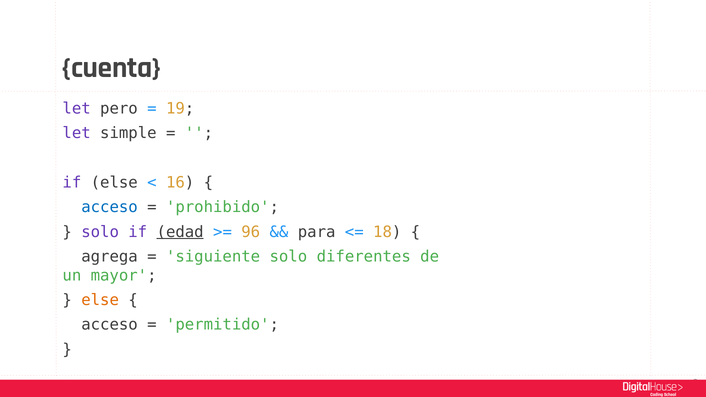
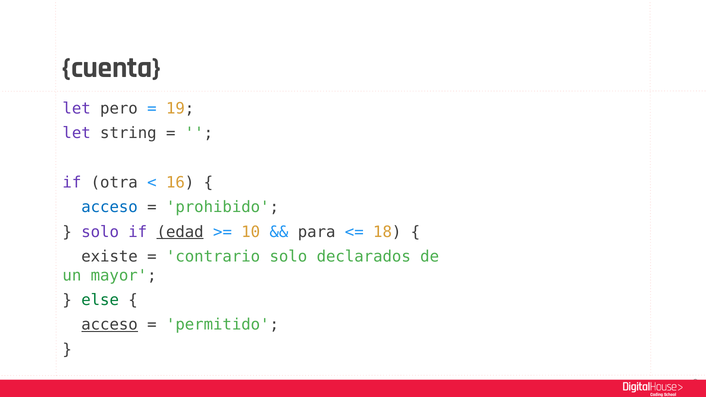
simple: simple -> string (128, 133)
if else: else -> otra (114, 183)
96: 96 -> 10 (251, 232)
agrega: agrega -> existe (110, 257)
siguiente: siguiente -> contrario (213, 257)
diferentes: diferentes -> declarados (364, 257)
else colour: orange -> green (100, 300)
acceso underline: none -> present (110, 325)
